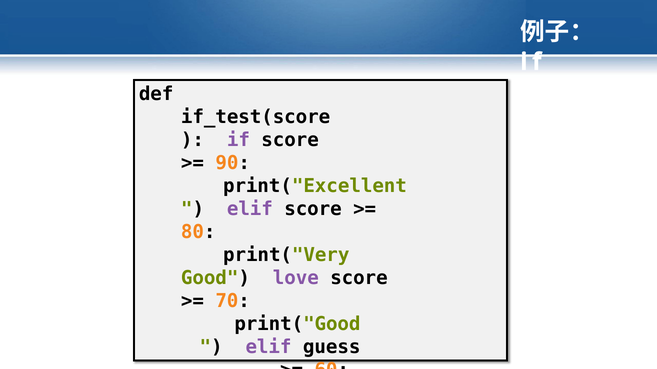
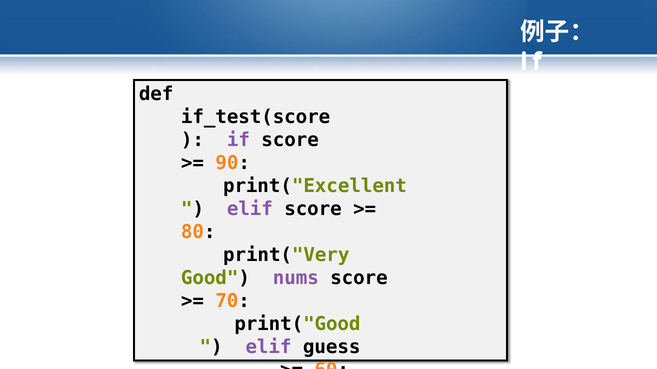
love: love -> nums (296, 278)
